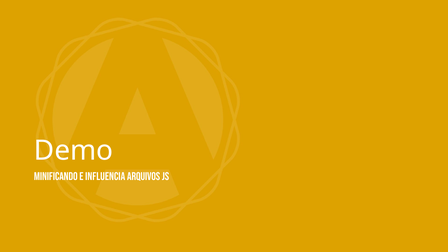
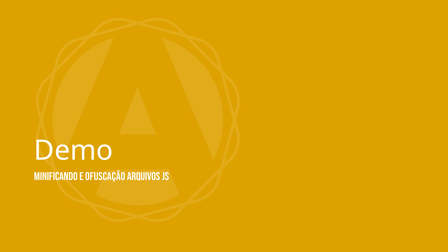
influencia: influencia -> ofuscação (105, 176)
